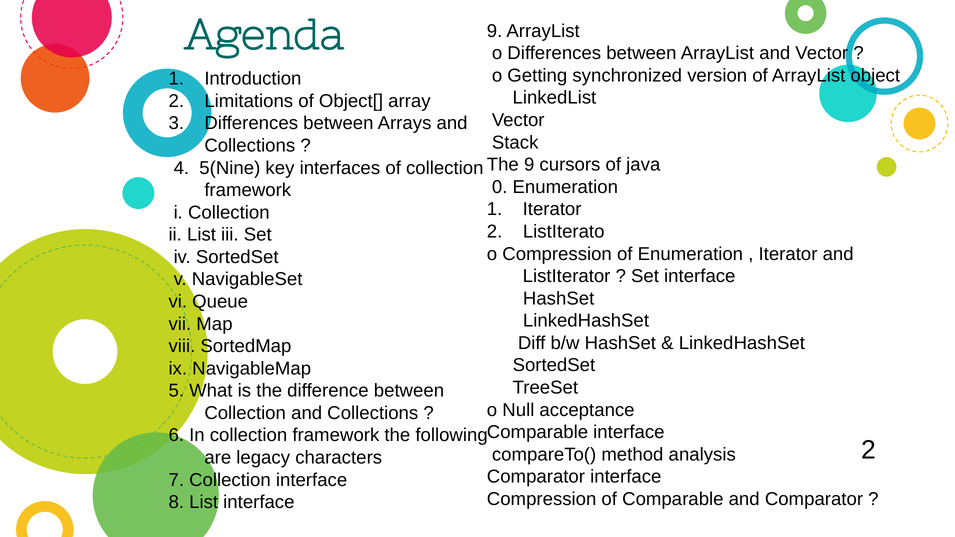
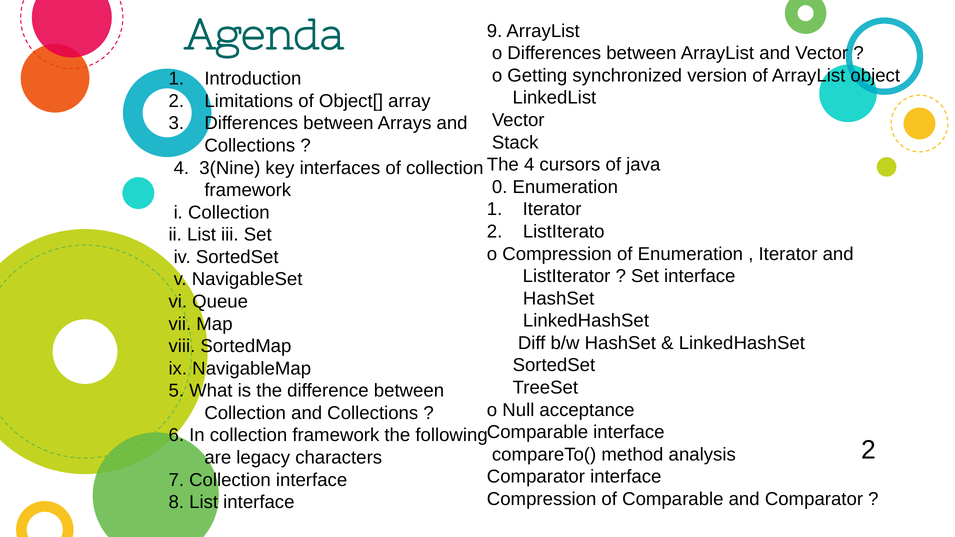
The 9: 9 -> 4 (529, 165)
5(Nine: 5(Nine -> 3(Nine (230, 168)
